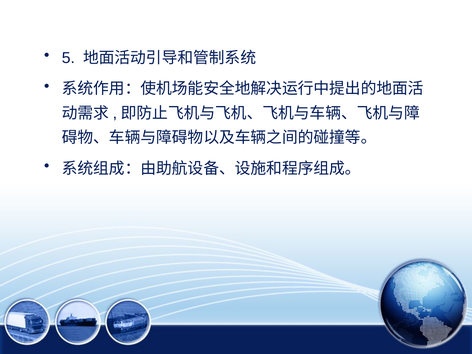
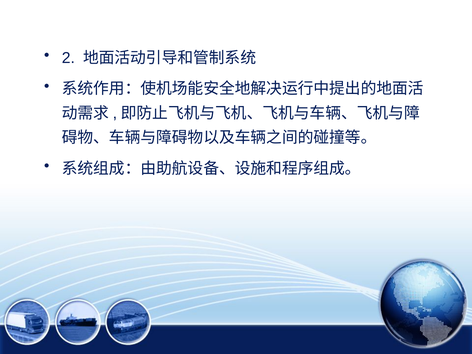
5: 5 -> 2 (68, 58)
